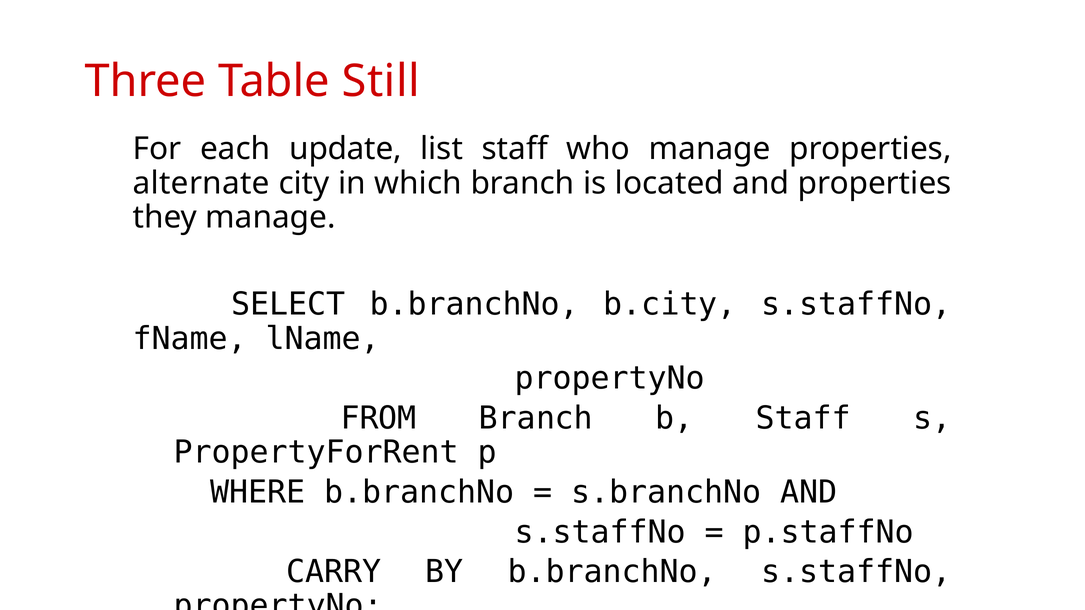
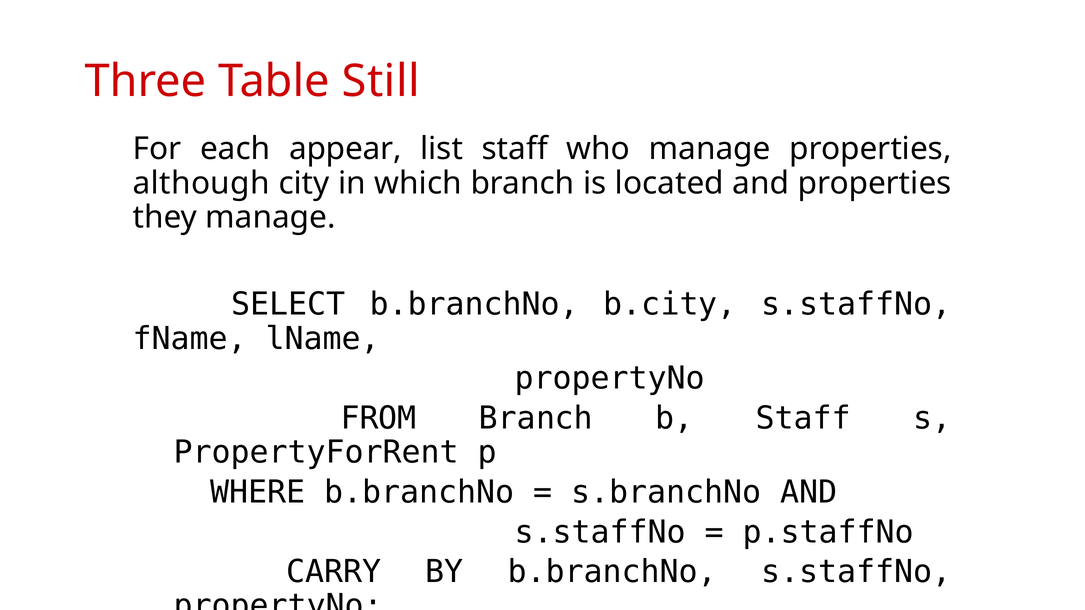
update: update -> appear (345, 149)
alternate: alternate -> although (201, 183)
